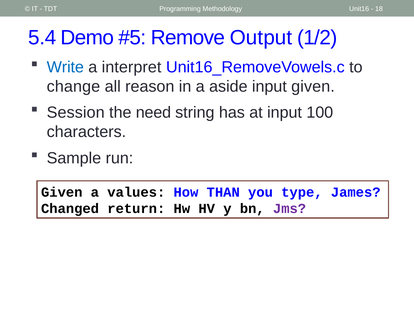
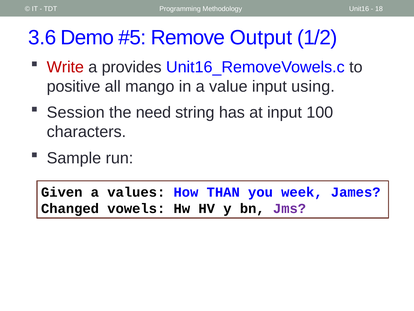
5.4: 5.4 -> 3.6 (42, 38)
Write colour: blue -> red (65, 67)
interpret: interpret -> provides (132, 67)
change: change -> positive (74, 86)
reason: reason -> mango (150, 86)
aside: aside -> value (228, 86)
input given: given -> using (313, 86)
type: type -> week (302, 192)
return: return -> vowels (136, 208)
